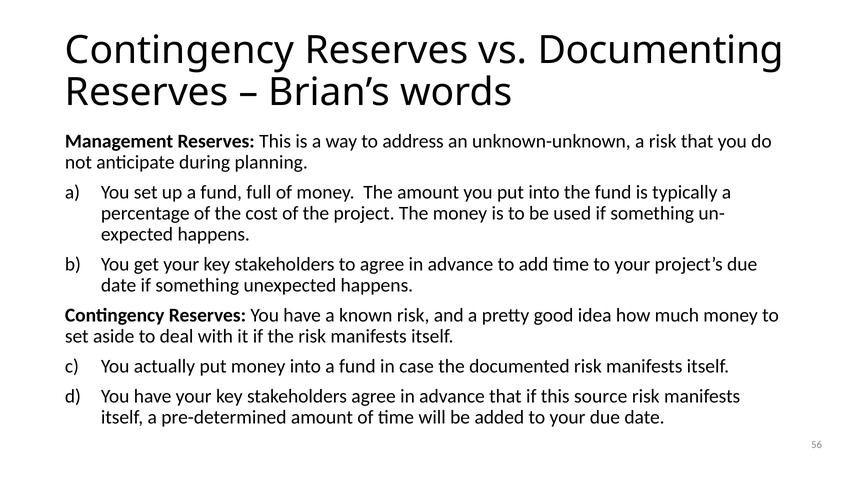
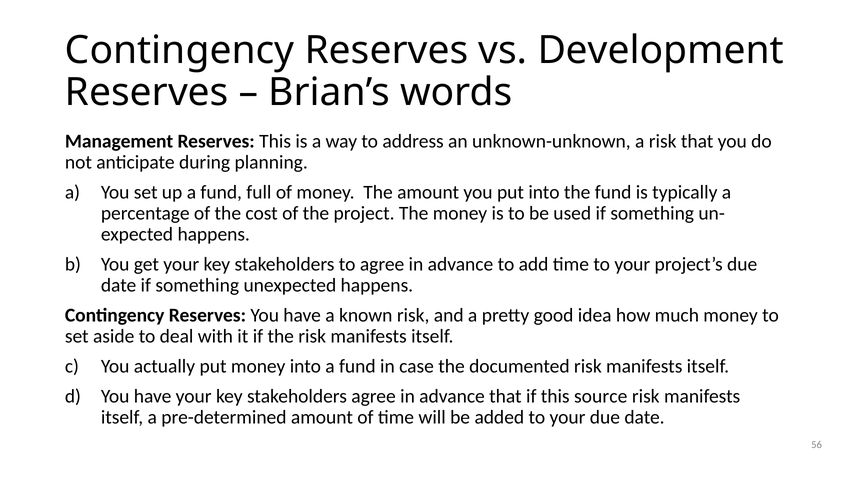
Documenting: Documenting -> Development (661, 50)
